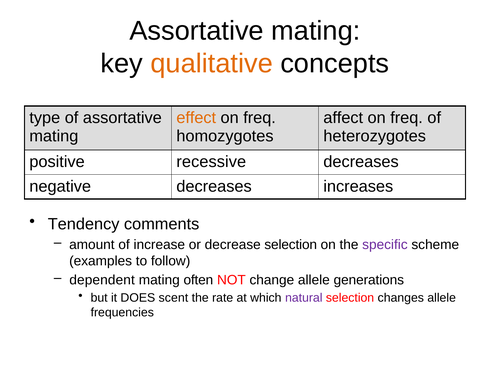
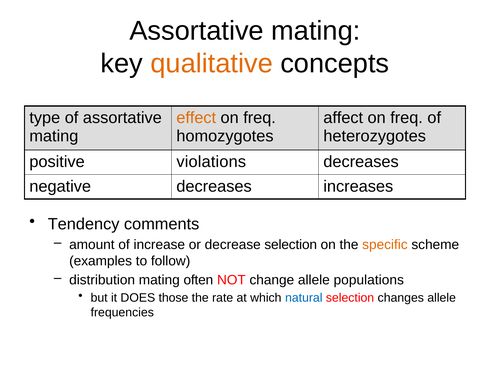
recessive: recessive -> violations (211, 162)
specific colour: purple -> orange (385, 245)
dependent: dependent -> distribution (102, 280)
generations: generations -> populations (369, 280)
scent: scent -> those (173, 298)
natural colour: purple -> blue (304, 298)
